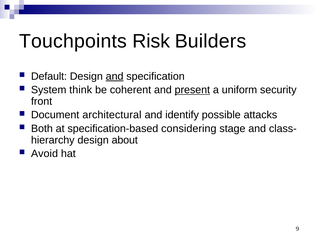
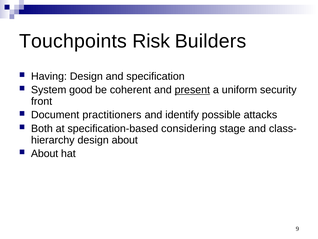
Default: Default -> Having (49, 76)
and underline: present -> none (115, 76)
think: think -> good (81, 90)
architectural: architectural -> practitioners (112, 115)
Avoid: Avoid -> About (45, 153)
